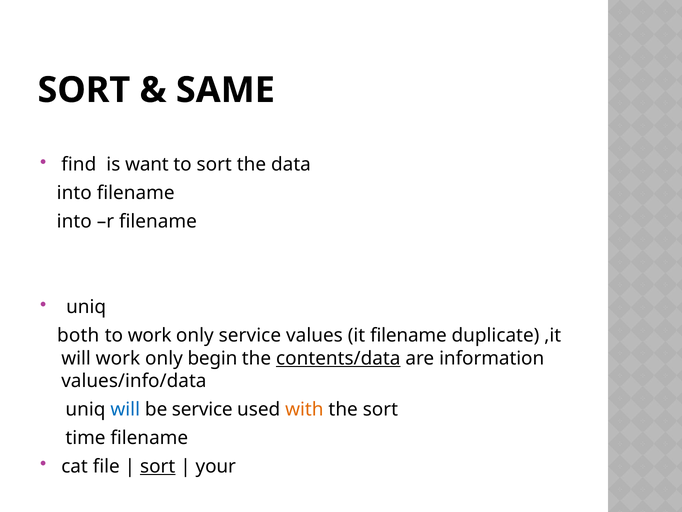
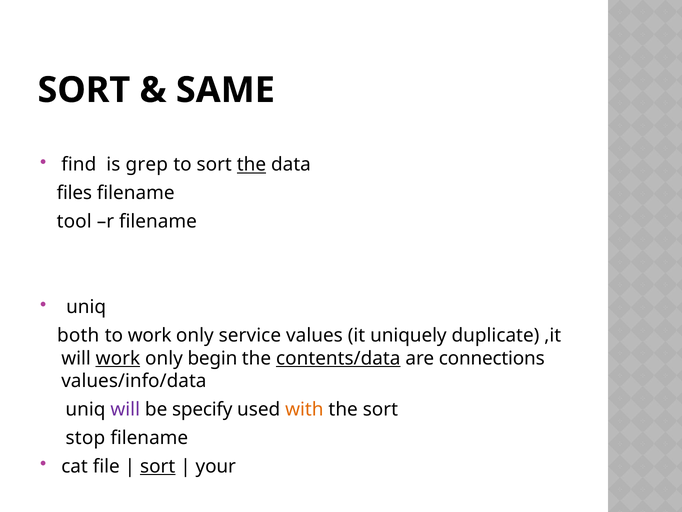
want: want -> grep (147, 165)
the underline: none -> present (251, 165)
into: into -> files (74, 193)
into: into -> tool (74, 221)
it filename: filename -> uniquely (408, 335)
work underline: none -> present (118, 358)
information: information -> connections (492, 358)
will colour: blue -> purple (125, 409)
be service: service -> specify (202, 409)
time: time -> stop (85, 438)
